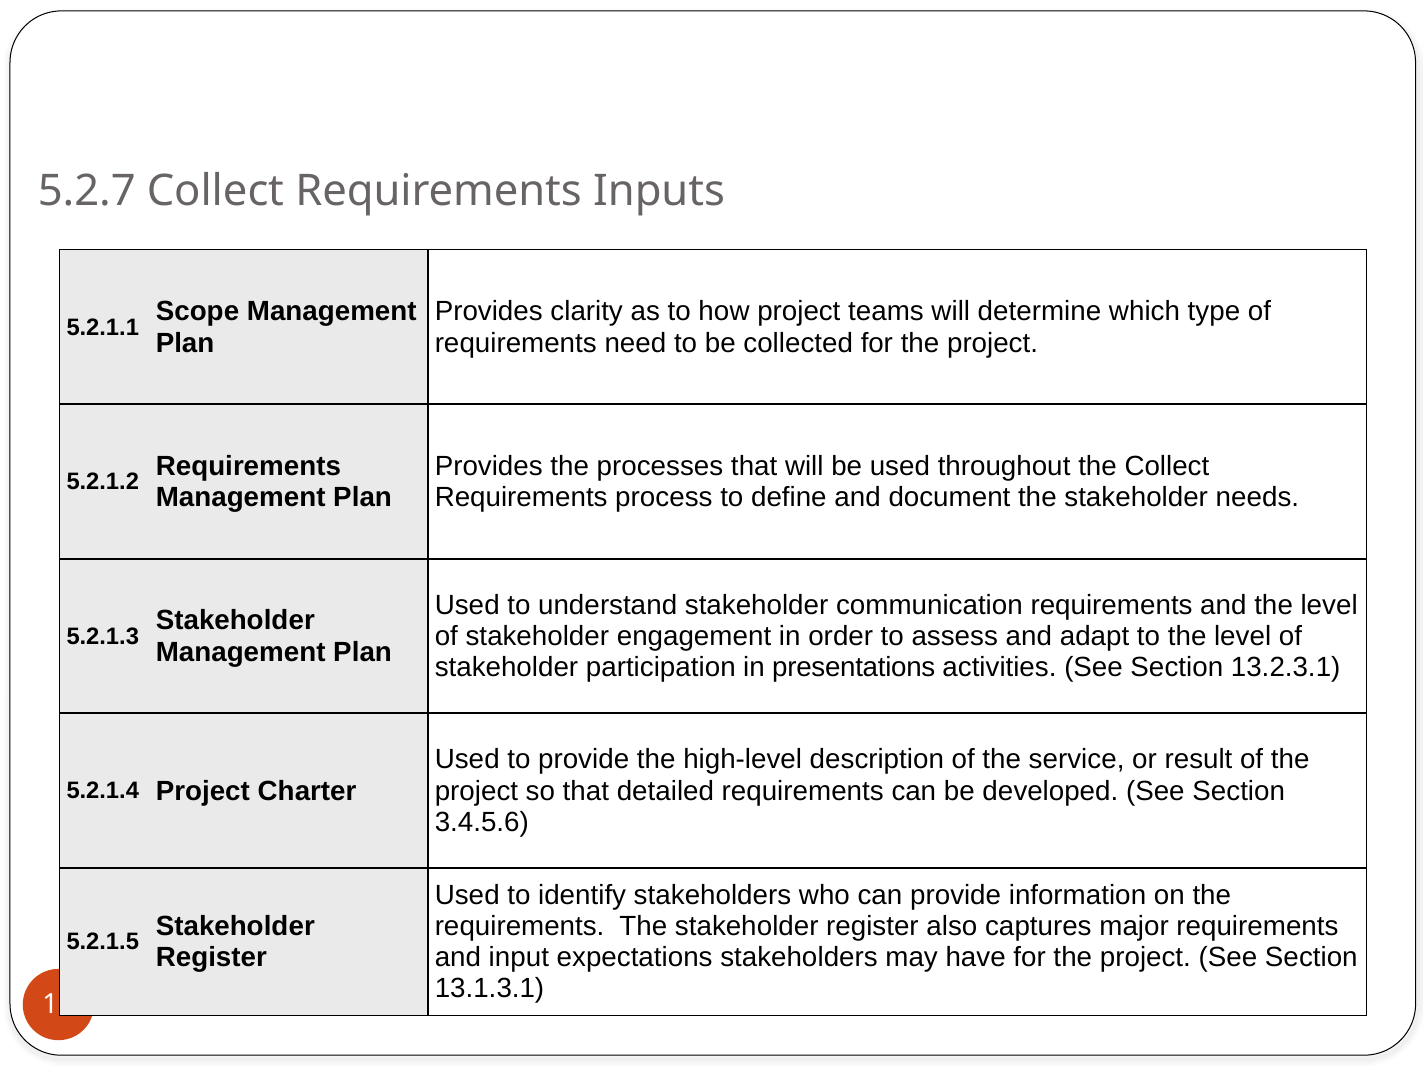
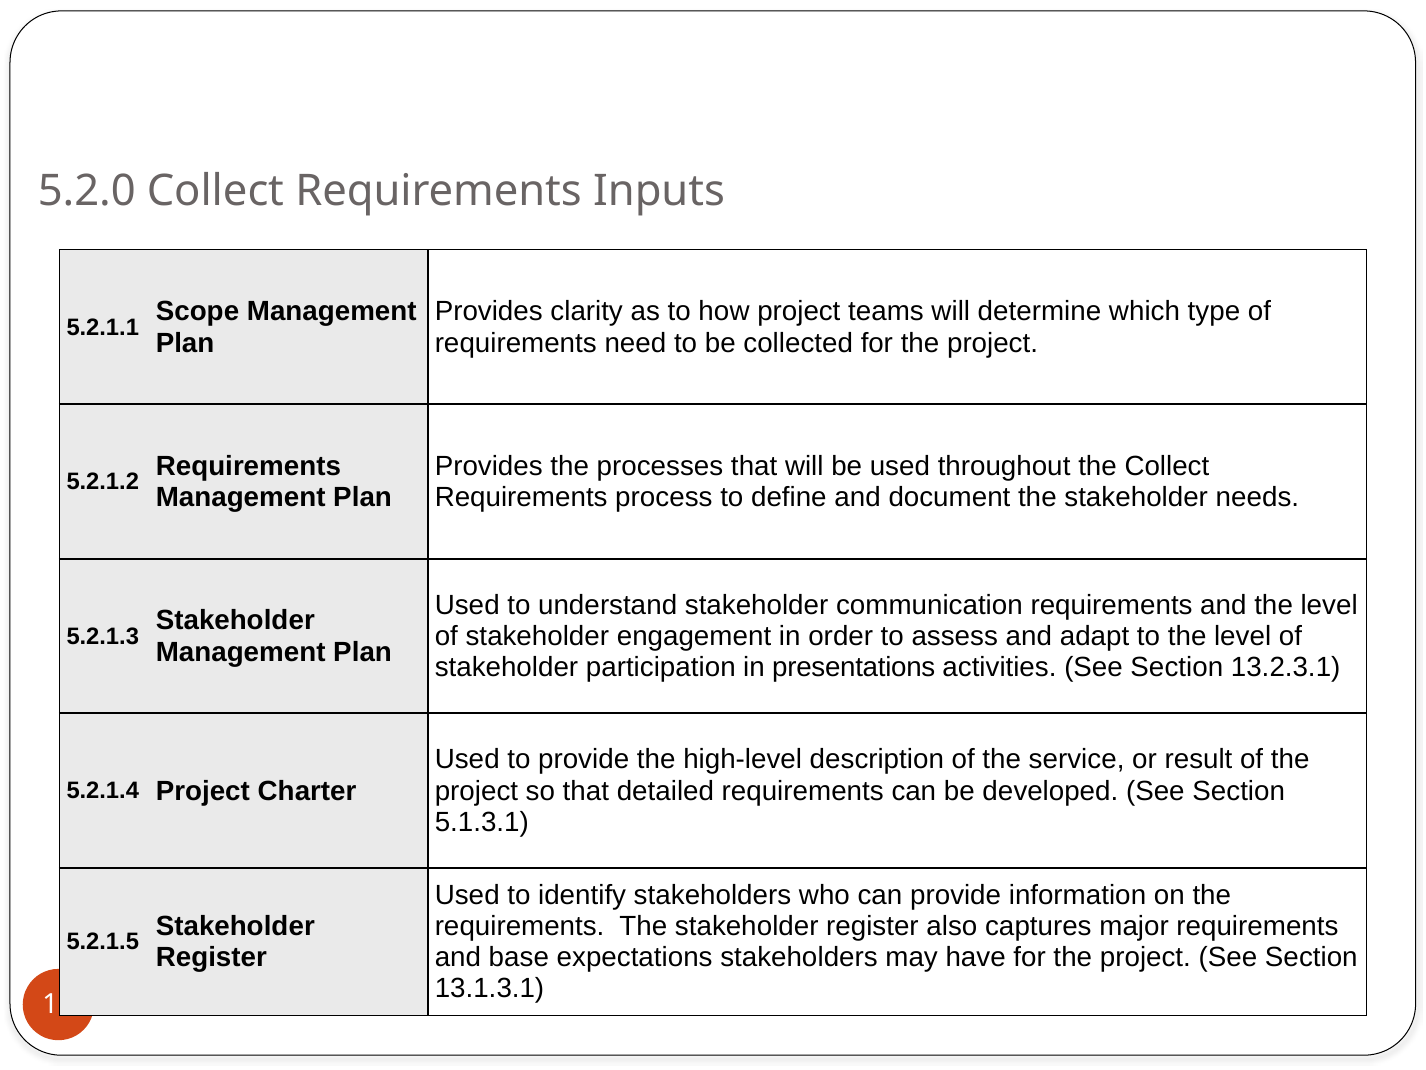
5.2.7: 5.2.7 -> 5.2.0 (87, 191)
3.4.5.6: 3.4.5.6 -> 5.1.3.1 (482, 822)
input: input -> base (519, 957)
